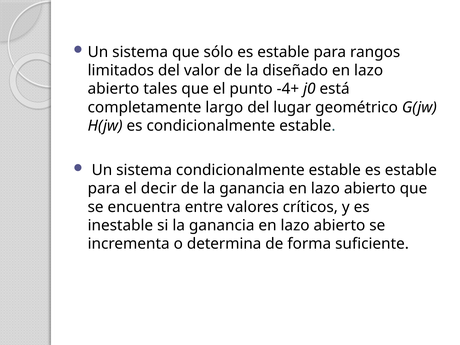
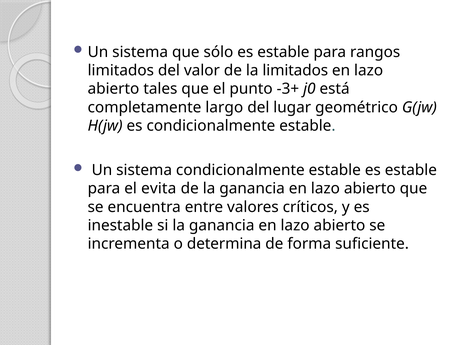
la diseñado: diseñado -> limitados (295, 70)
-4+: -4+ -> -3+ (288, 89)
decir: decir -> evita (159, 189)
